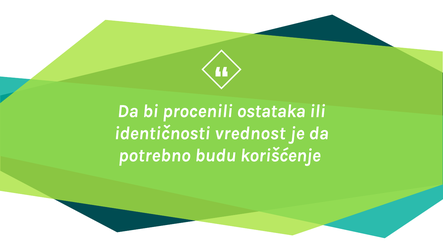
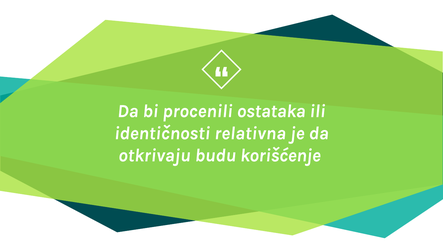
vrednost: vrednost -> relativna (250, 133)
potrebno: potrebno -> otkrivaju (154, 155)
